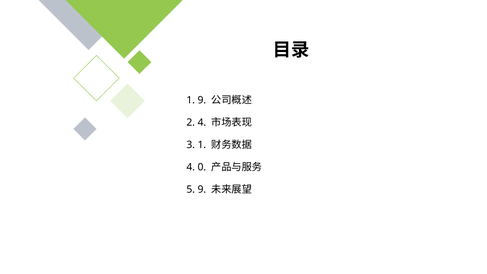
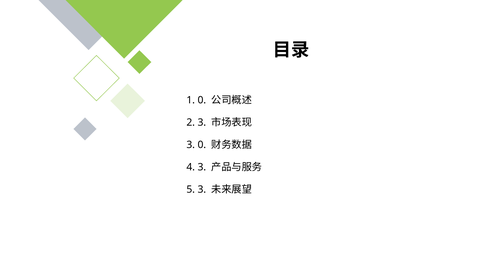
1 9: 9 -> 0 (202, 100)
2 4: 4 -> 3 (202, 123)
3 1: 1 -> 0 (202, 145)
4 0: 0 -> 3 (202, 167)
5 9: 9 -> 3 (202, 190)
